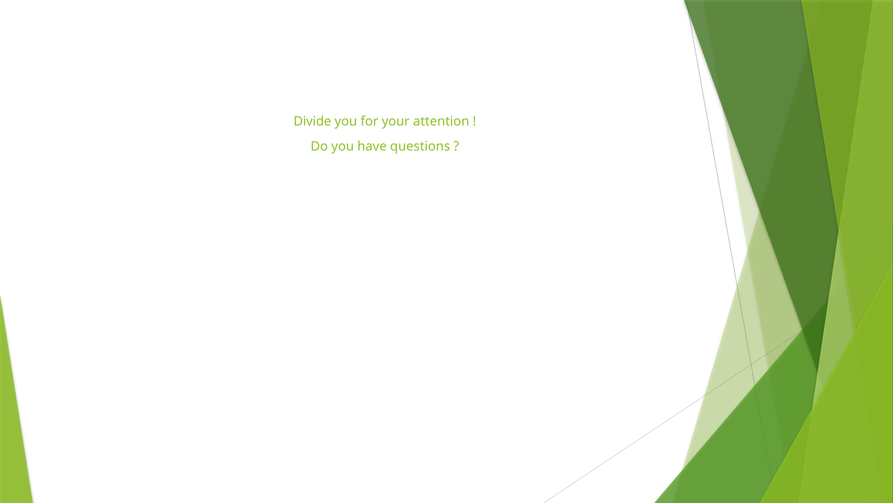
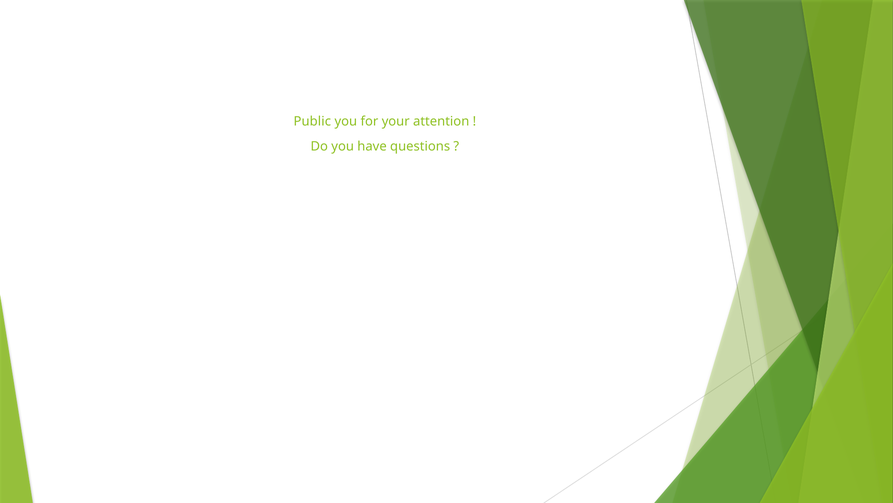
Divide: Divide -> Public (312, 121)
